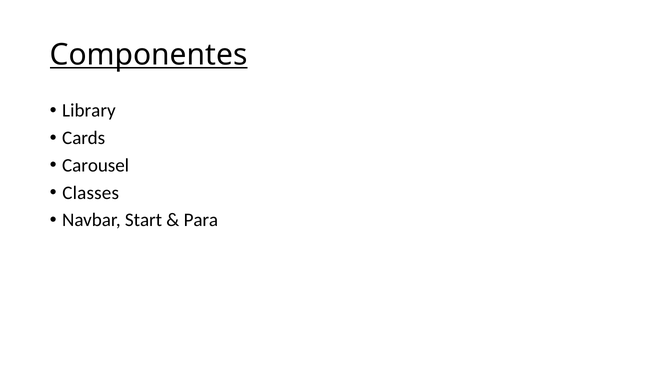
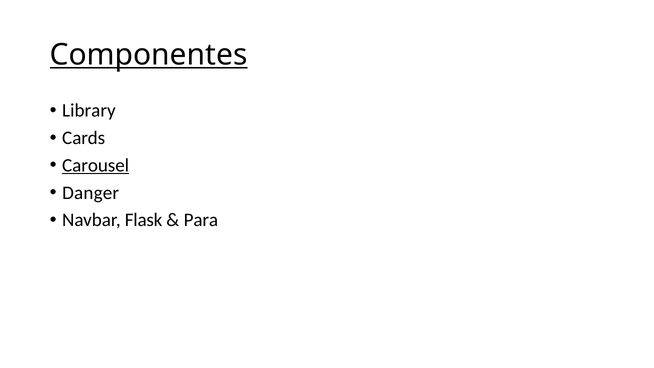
Carousel underline: none -> present (96, 165)
Classes: Classes -> Danger (91, 193)
Start: Start -> Flask (144, 220)
